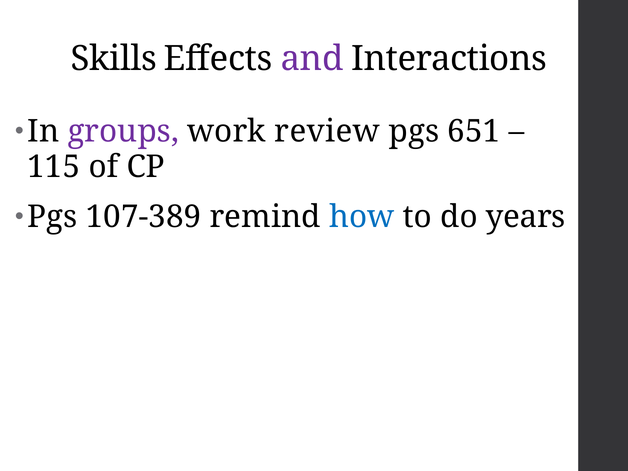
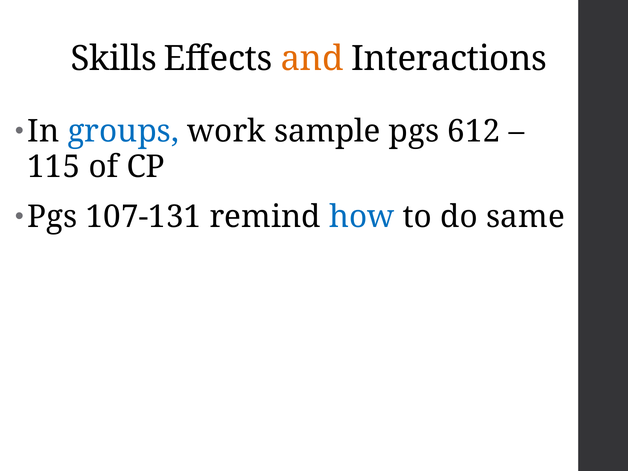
and colour: purple -> orange (312, 59)
groups colour: purple -> blue (123, 131)
review: review -> sample (327, 131)
651: 651 -> 612 (474, 131)
107-389: 107-389 -> 107-131 (144, 217)
years: years -> same (525, 217)
